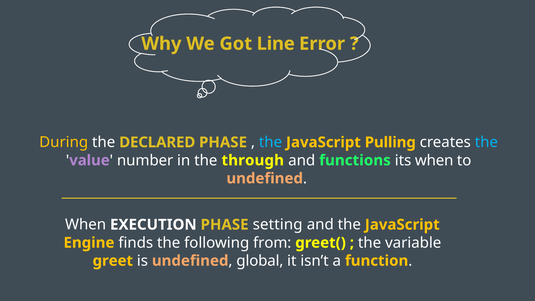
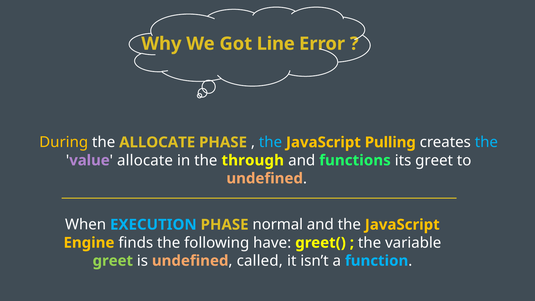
the DECLARED: DECLARED -> ALLOCATE (157, 142)
number: number -> allocate (145, 160)
its when: when -> greet (434, 160)
EXECUTION colour: white -> light blue (153, 225)
setting: setting -> normal (278, 225)
from: from -> have (272, 243)
greet colour: yellow -> light green (113, 261)
global: global -> called (260, 261)
function colour: yellow -> light blue (377, 261)
